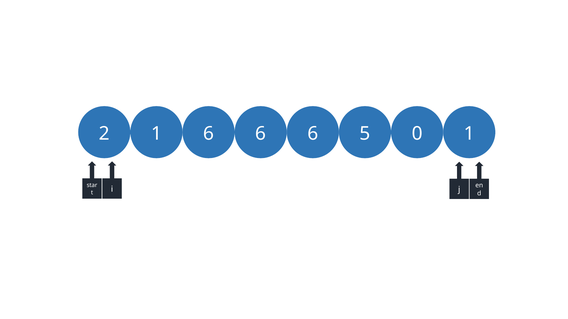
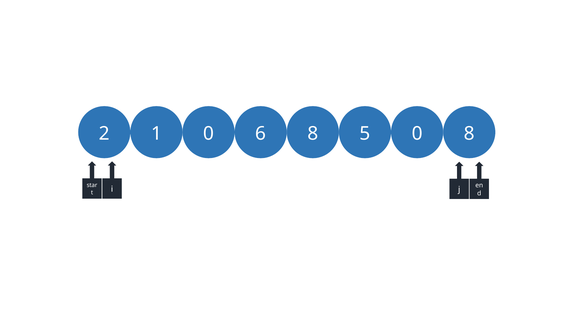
1 6: 6 -> 0 (209, 134)
6: 6 -> 8 (313, 134)
0 1: 1 -> 8 (469, 134)
